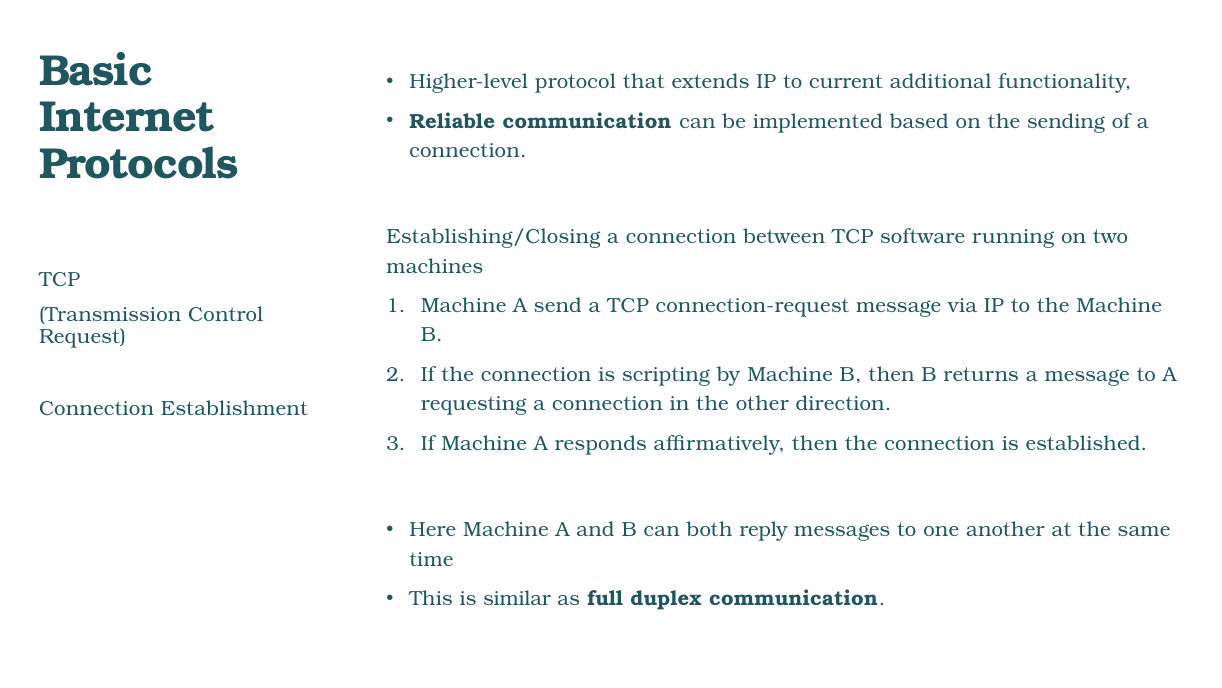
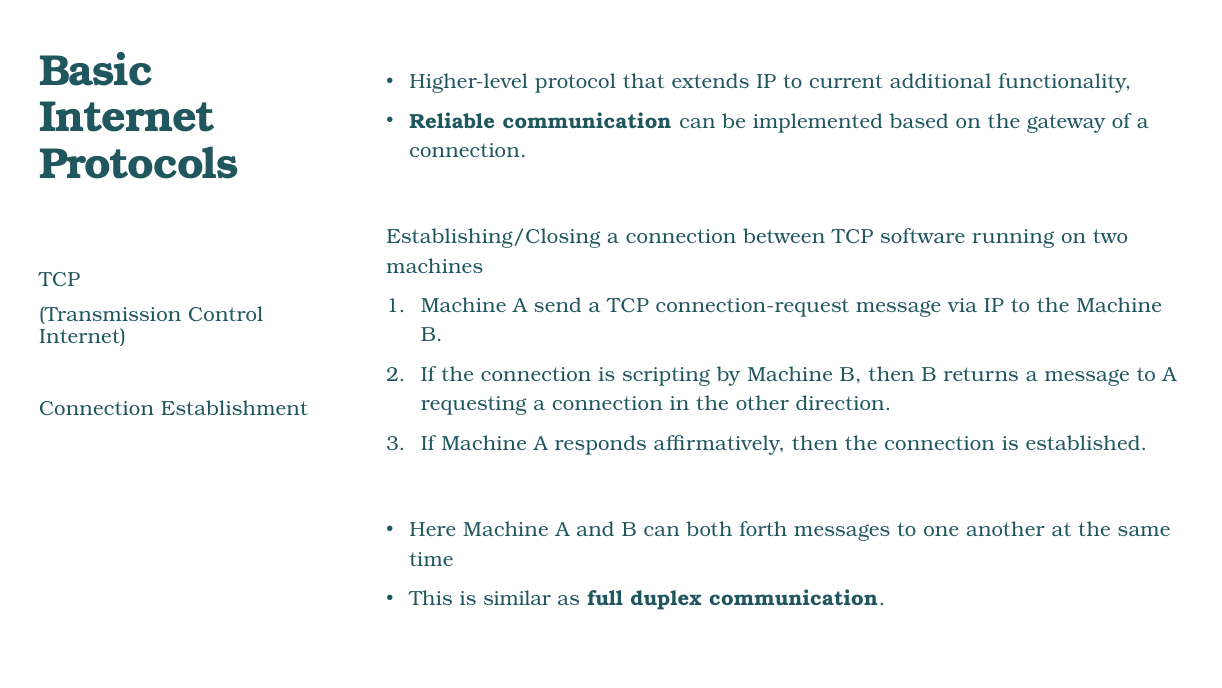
sending: sending -> gateway (1066, 121)
Request: Request -> Internet (83, 336)
reply: reply -> forth (763, 529)
